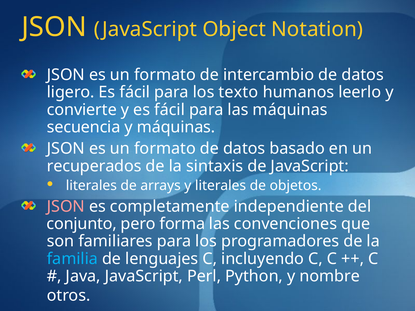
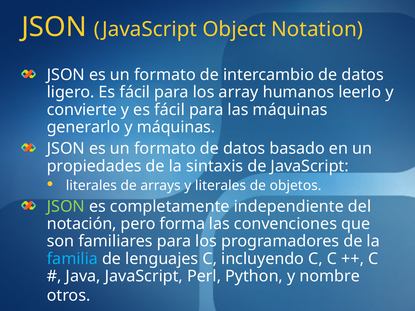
texto: texto -> array (239, 92)
secuencia: secuencia -> generarlo (84, 127)
recuperados: recuperados -> propiedades (94, 166)
JSON colour: pink -> light green (66, 207)
conjunto: conjunto -> notación (82, 224)
